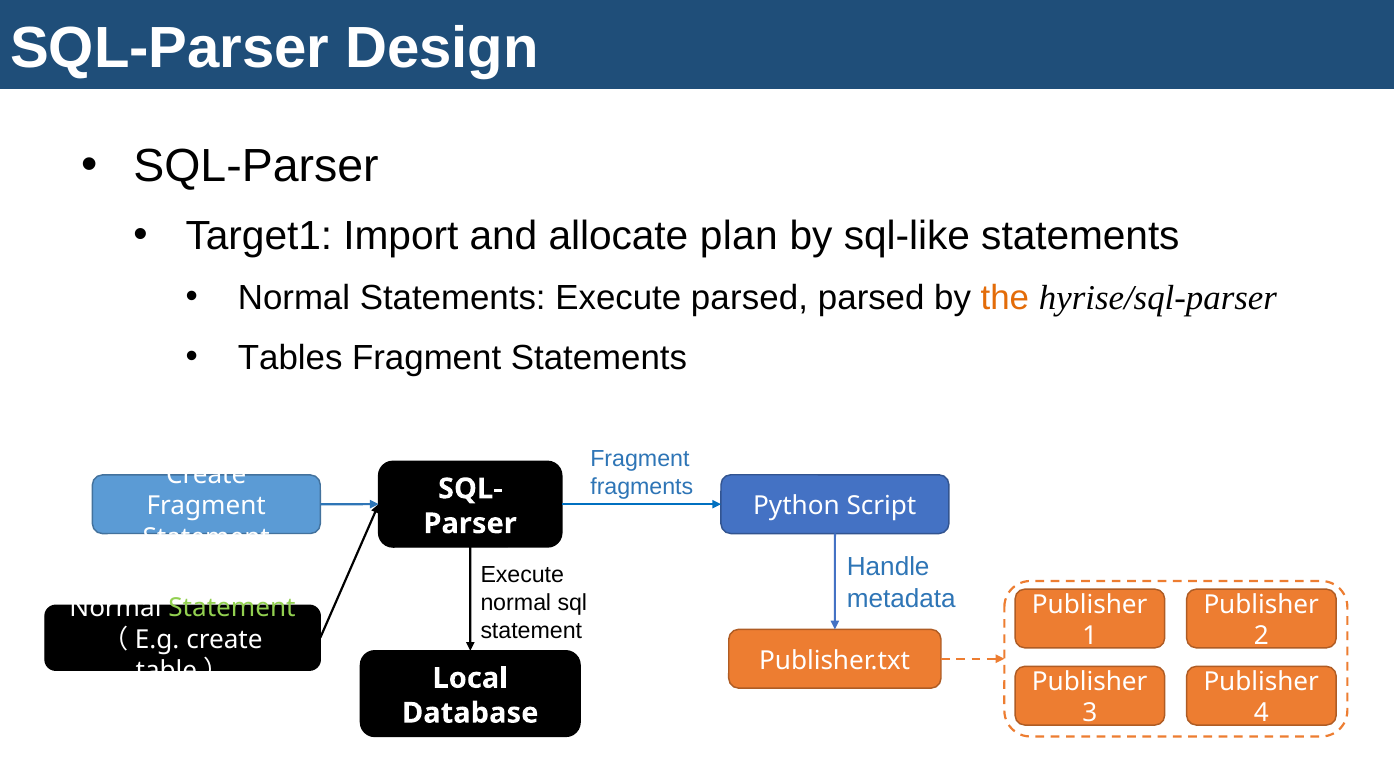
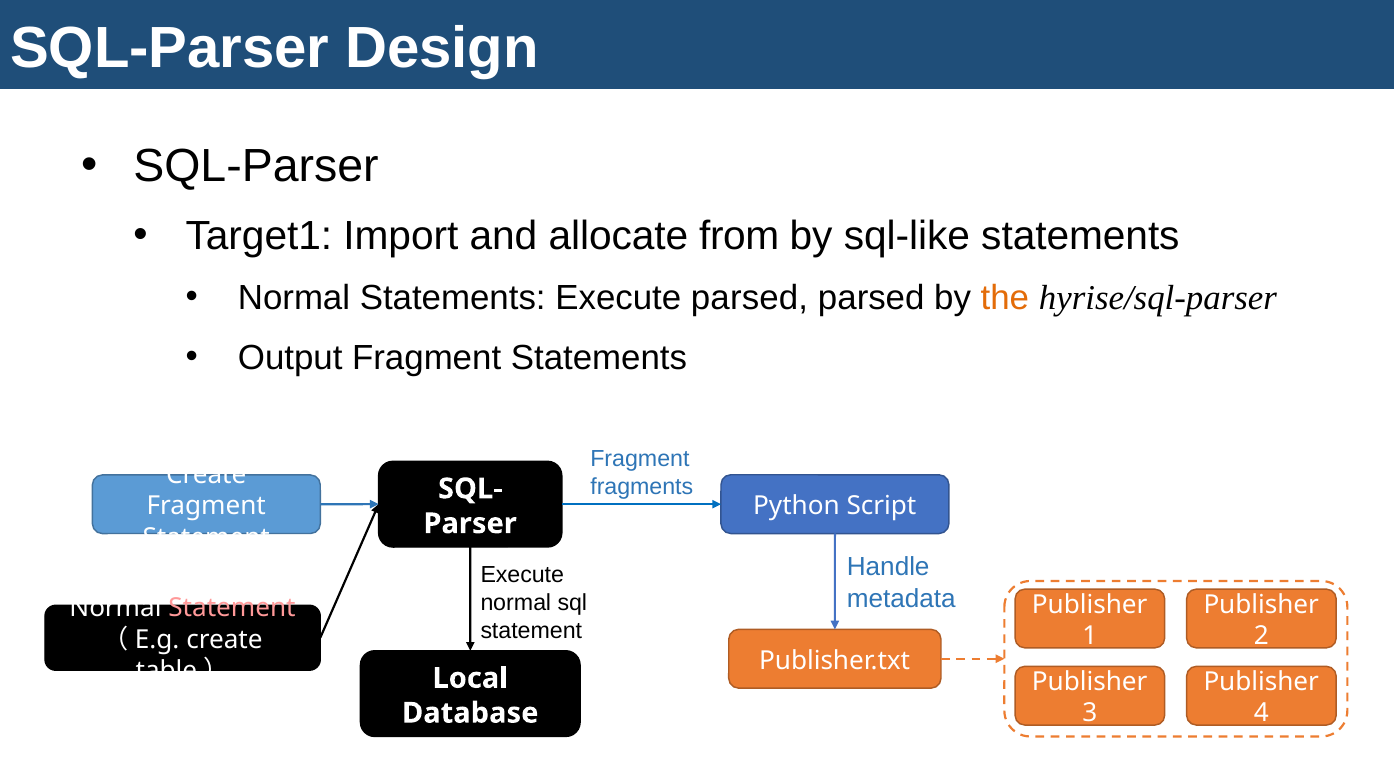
plan: plan -> from (739, 236)
Tables: Tables -> Output (290, 358)
Statement colour: light green -> pink (232, 608)
